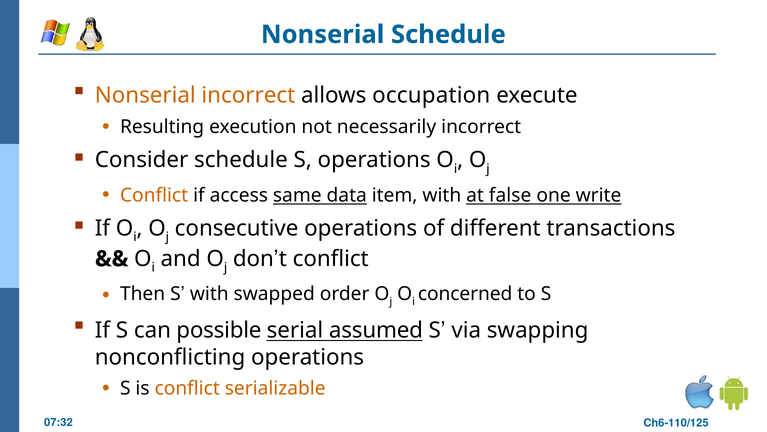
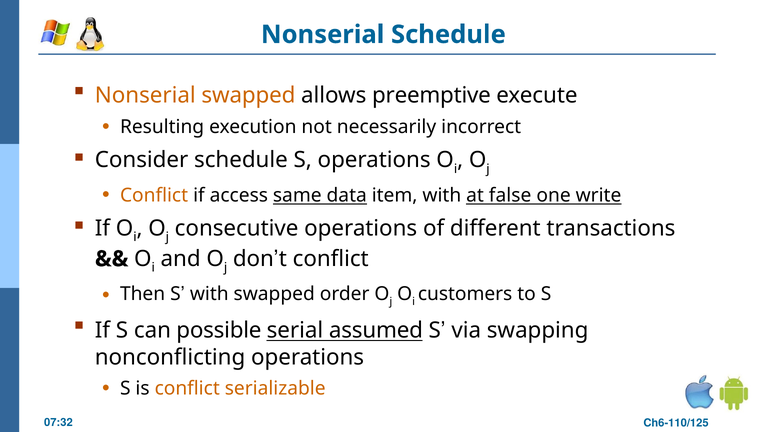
Nonserial incorrect: incorrect -> swapped (248, 95)
occupation: occupation -> preemptive (431, 95)
concerned: concerned -> customers (465, 294)
